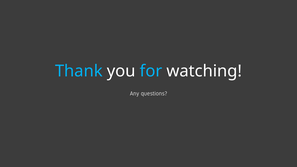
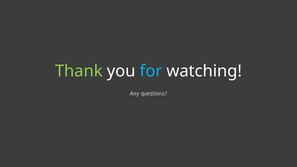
Thank colour: light blue -> light green (79, 71)
